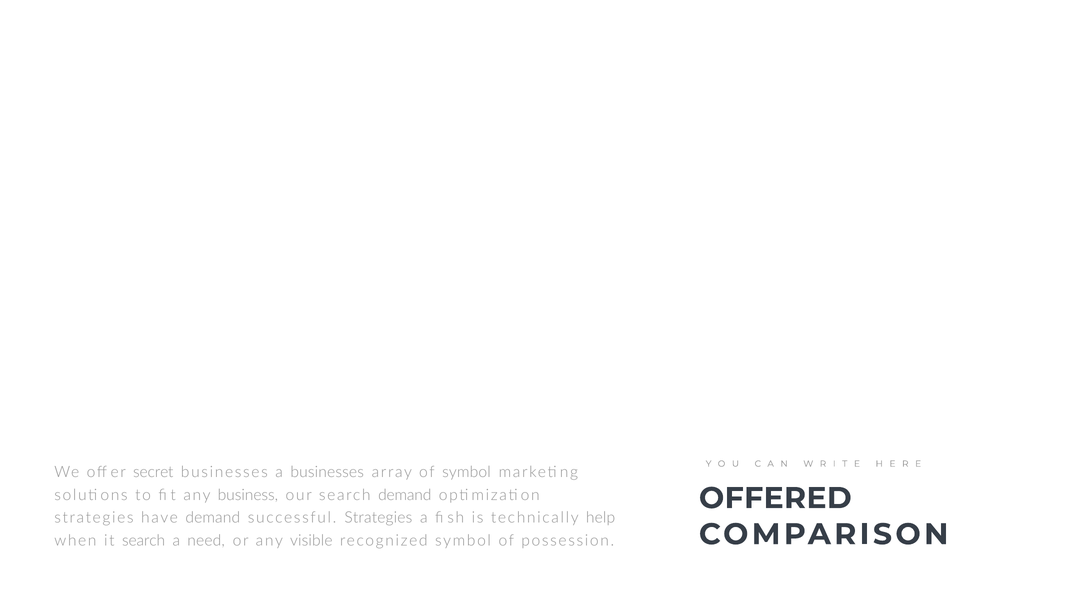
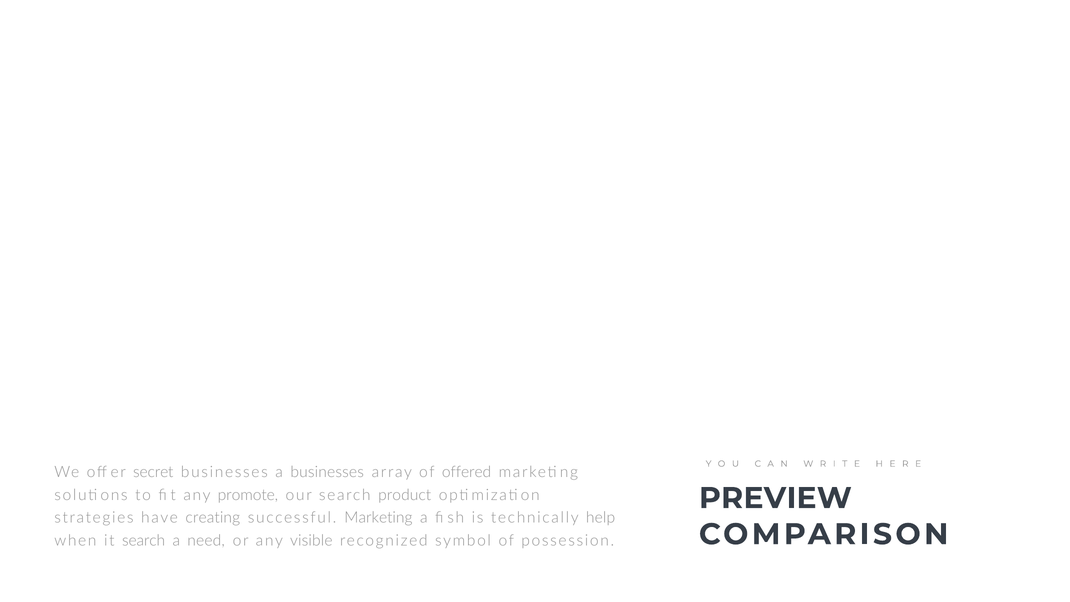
of symbol: symbol -> offered (467, 472)
business: business -> promote (248, 495)
search demand: demand -> product (405, 495)
OFFERED: OFFERED -> PREVIEW (775, 498)
have demand: demand -> creating (213, 518)
successful Strategies: Strategies -> Marketing (378, 518)
